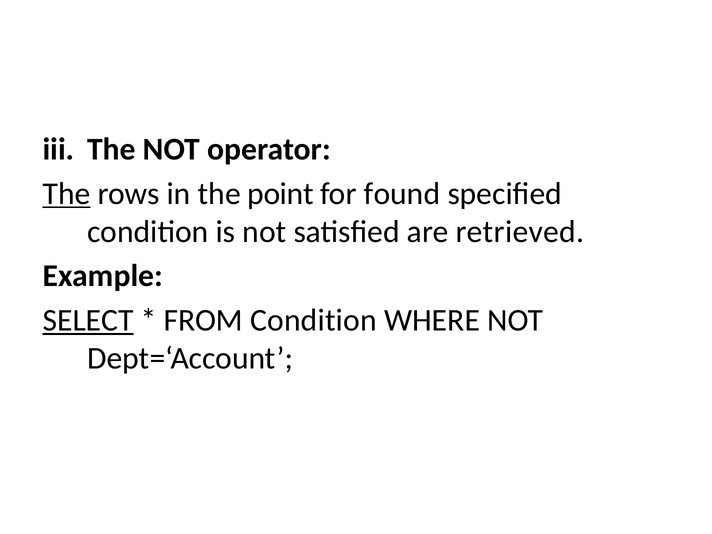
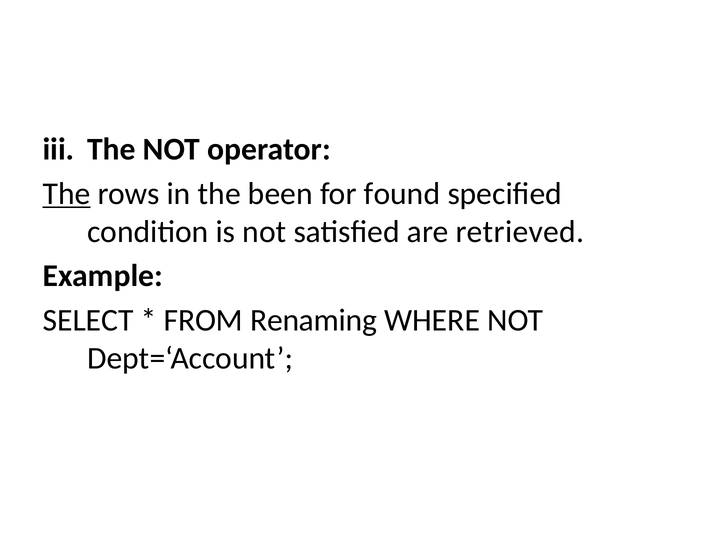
point: point -> been (280, 194)
SELECT underline: present -> none (88, 320)
FROM Condition: Condition -> Renaming (314, 320)
